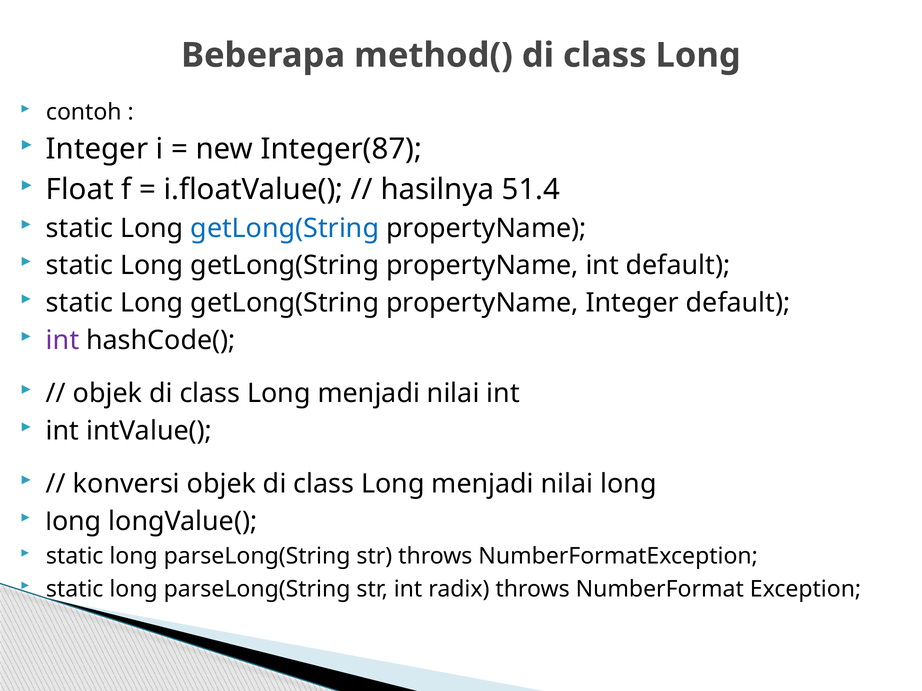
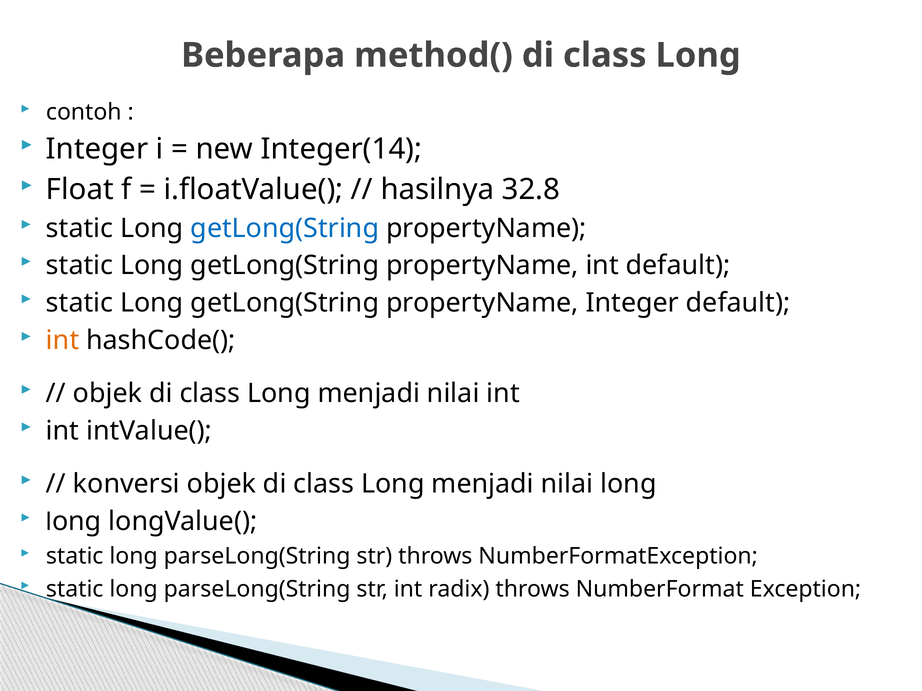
Integer(87: Integer(87 -> Integer(14 (341, 149)
51.4: 51.4 -> 32.8 (531, 190)
int colour: purple -> orange (63, 341)
